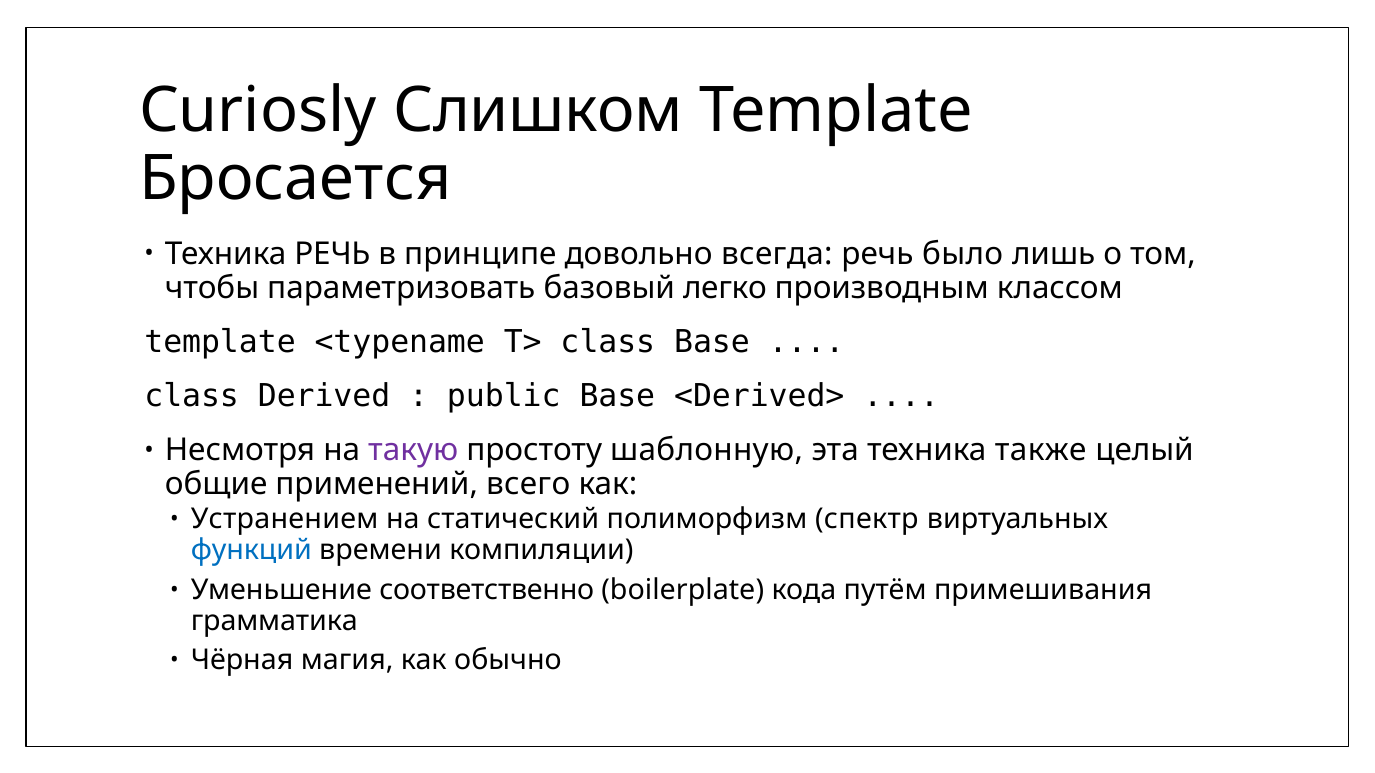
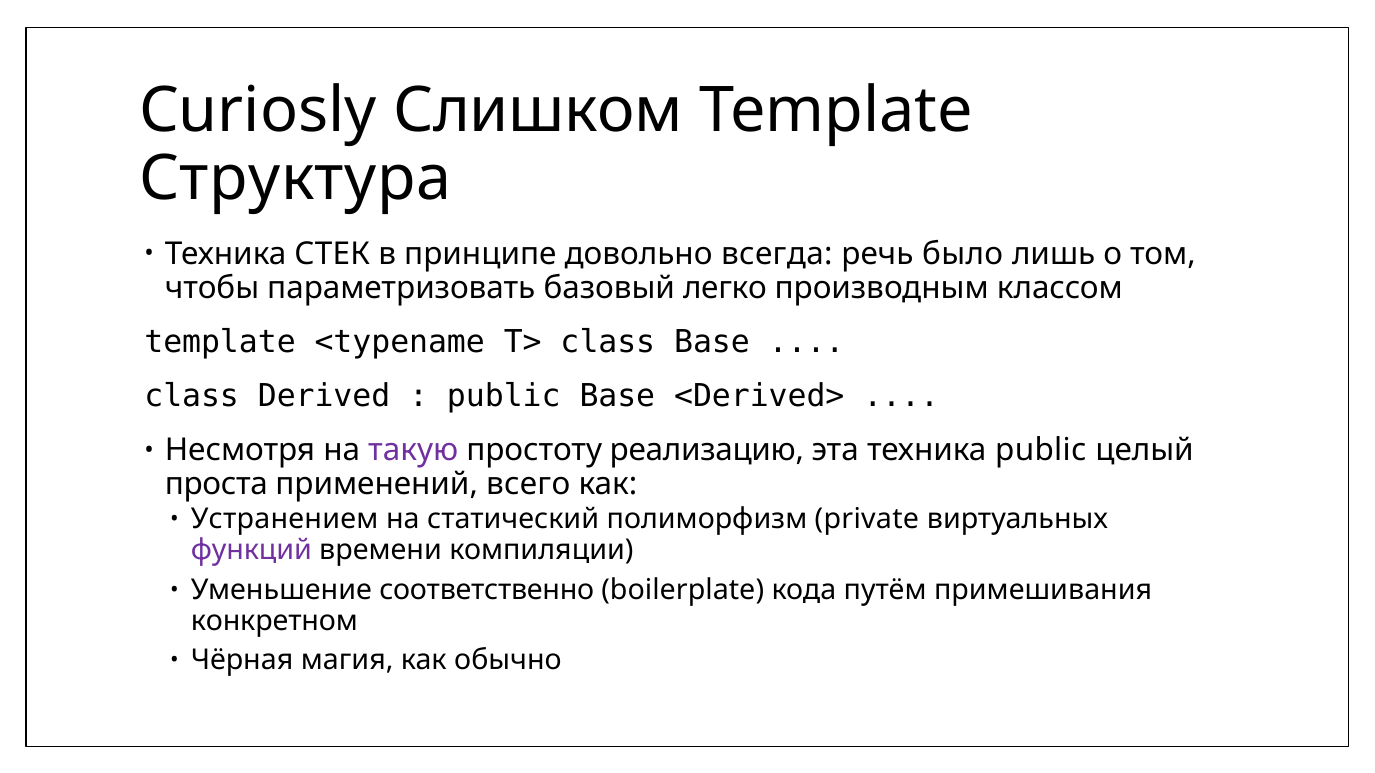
Бросается: Бросается -> Структура (295, 179)
Техника РЕЧЬ: РЕЧЬ -> СТЕК (332, 254)
шаблонную: шаблонную -> реализацию (707, 450)
техника также: также -> public (1041, 450)
общие: общие -> проста (216, 484)
спектр: спектр -> private (867, 520)
функций colour: blue -> purple (251, 551)
грамматика: грамматика -> конкретном (274, 621)
